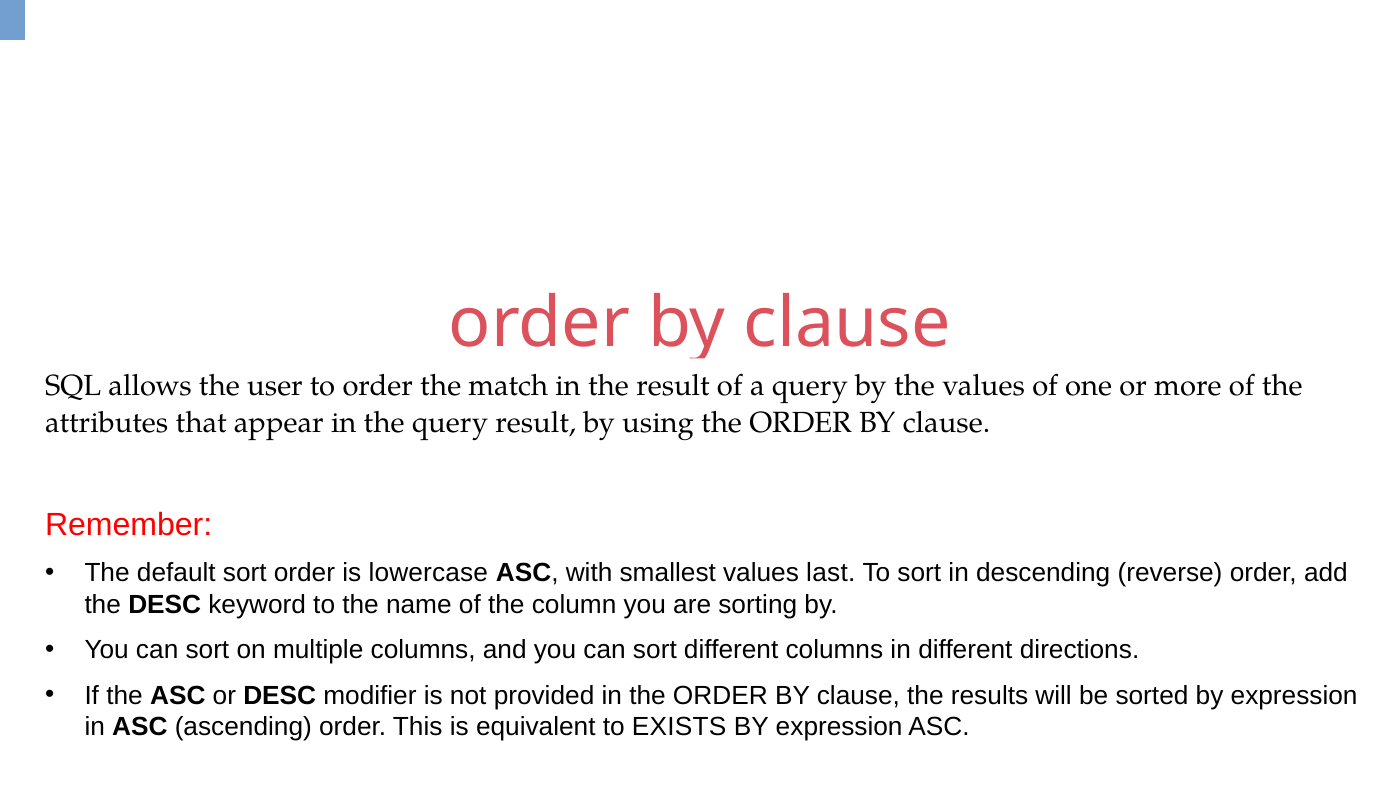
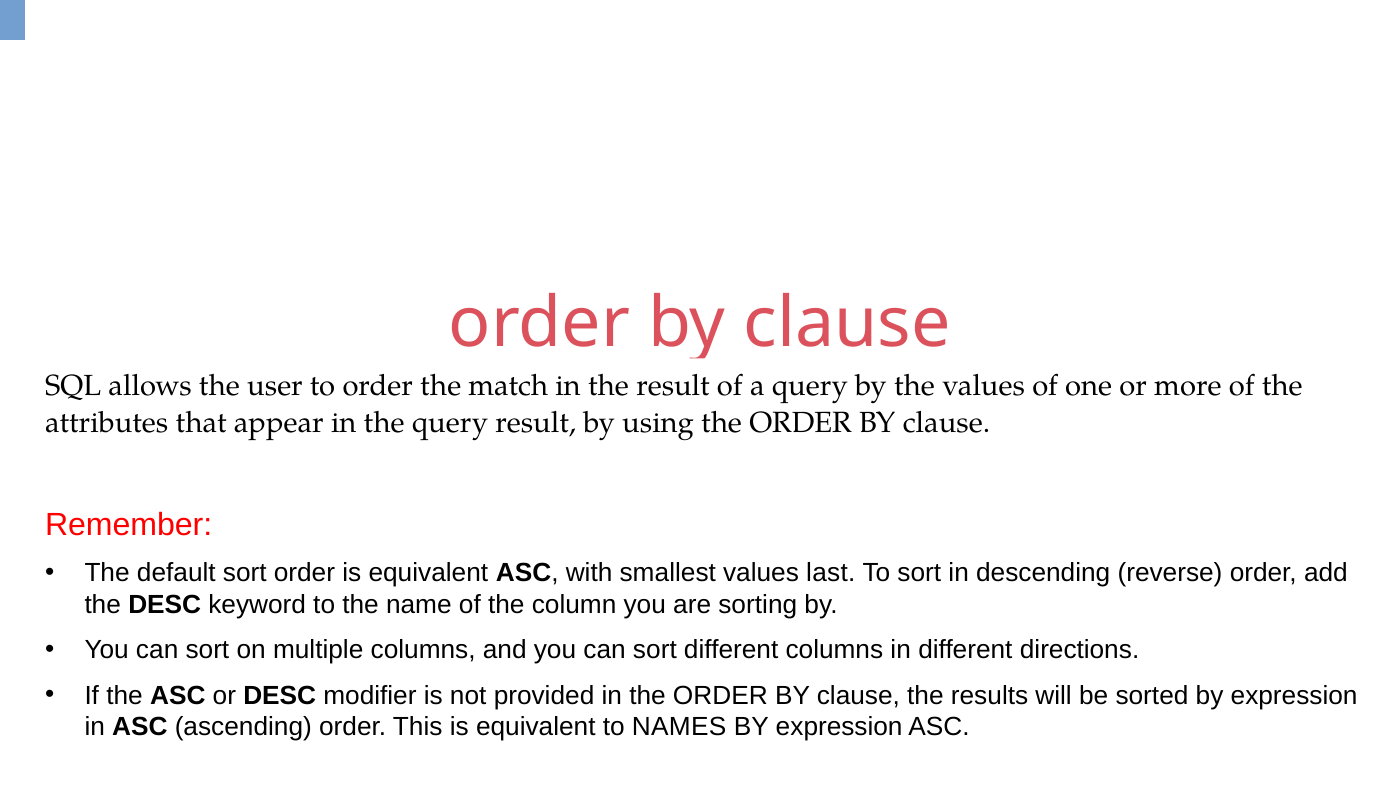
order is lowercase: lowercase -> equivalent (428, 574)
EXISTS: EXISTS -> NAMES (679, 728)
